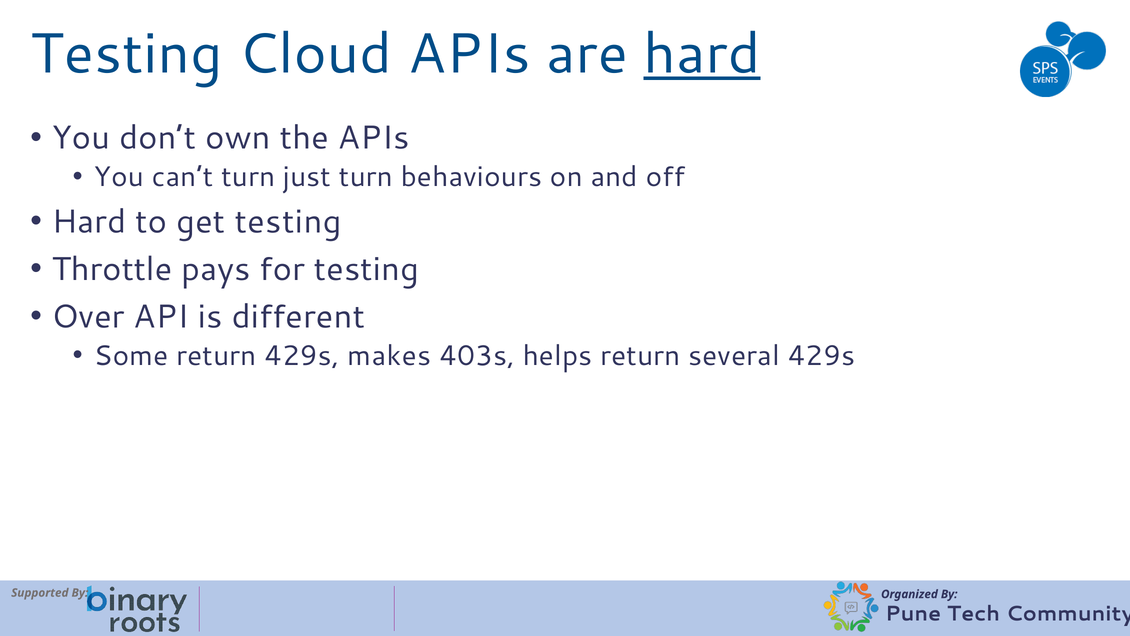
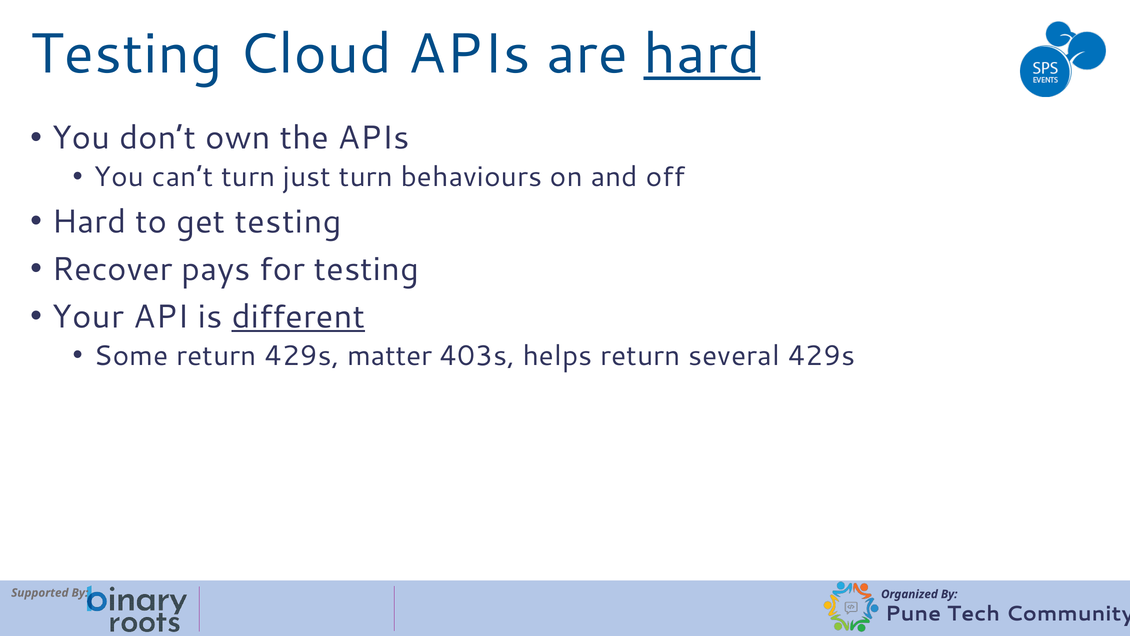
Throttle: Throttle -> Recover (112, 269)
Over: Over -> Your (88, 317)
different underline: none -> present (298, 317)
makes: makes -> matter (390, 355)
